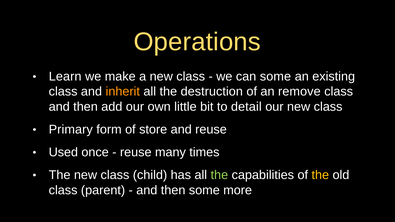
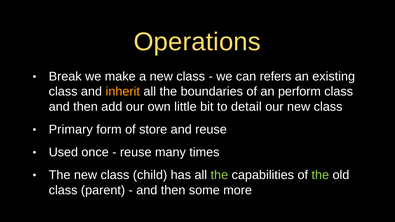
Learn: Learn -> Break (65, 77)
can some: some -> refers (276, 77)
destruction: destruction -> boundaries (212, 92)
remove: remove -> perform (299, 92)
the colour: yellow -> light green (320, 175)
